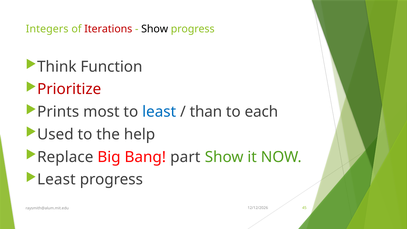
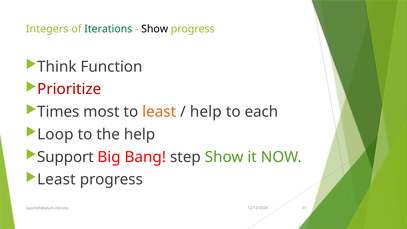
Iterations colour: red -> green (108, 29)
Prints: Prints -> Times (58, 112)
least colour: blue -> orange (159, 112)
than: than -> help (206, 112)
Used: Used -> Loop (55, 134)
Replace: Replace -> Support (65, 157)
part: part -> step (185, 157)
